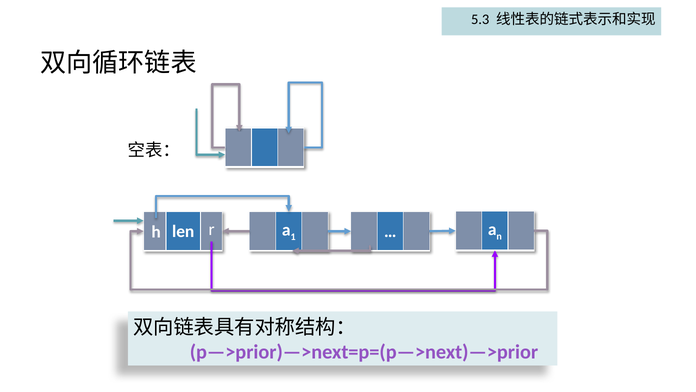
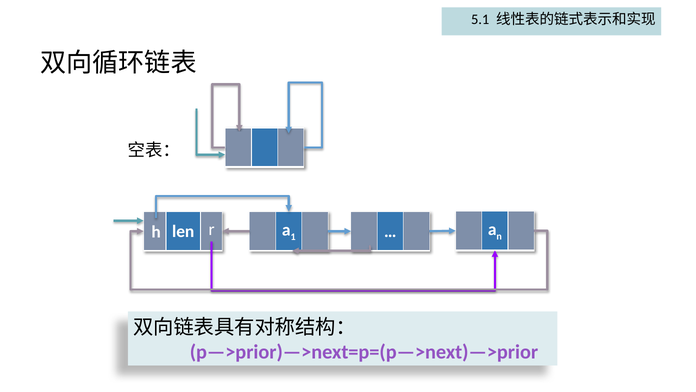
5.3: 5.3 -> 5.1 (480, 20)
